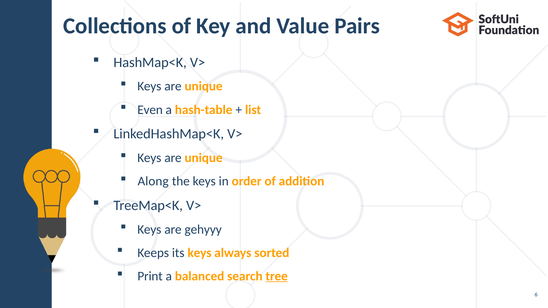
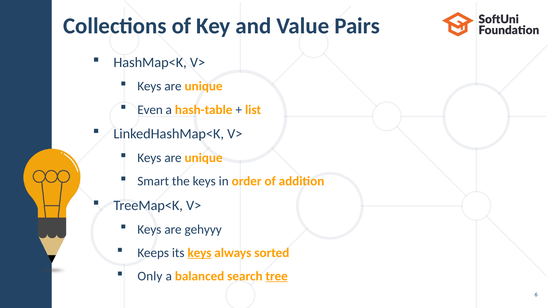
Along: Along -> Smart (153, 181)
keys underline: none -> present (200, 253)
Print: Print -> Only (150, 276)
